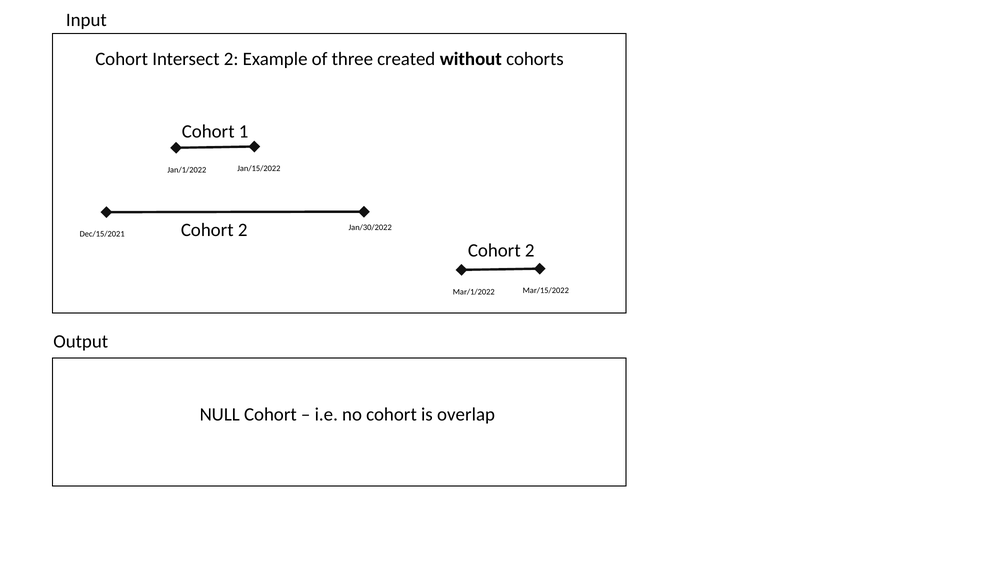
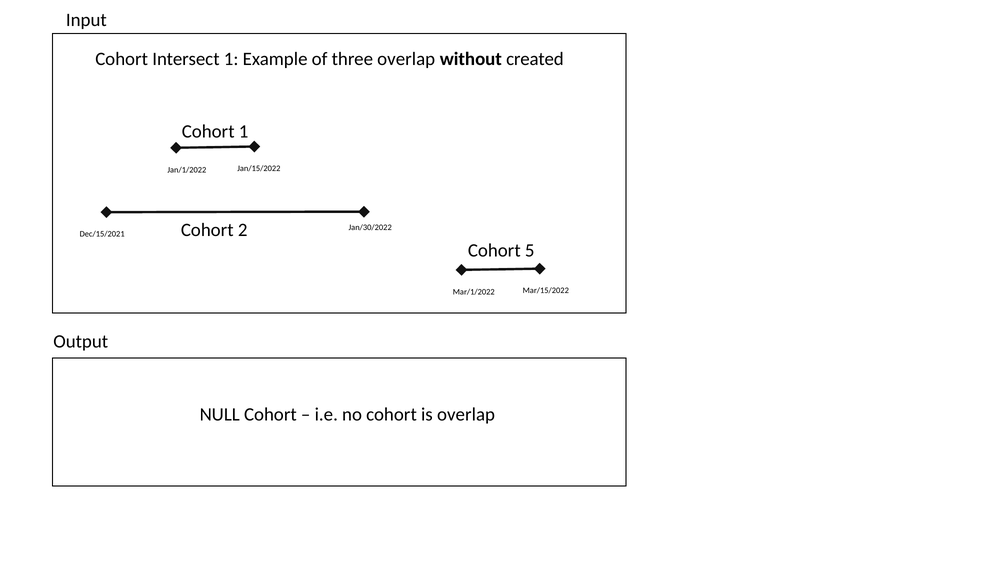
Intersect 2: 2 -> 1 (231, 59)
three created: created -> overlap (406, 59)
cohorts: cohorts -> created (535, 59)
2: 2 -> 5 (530, 250)
